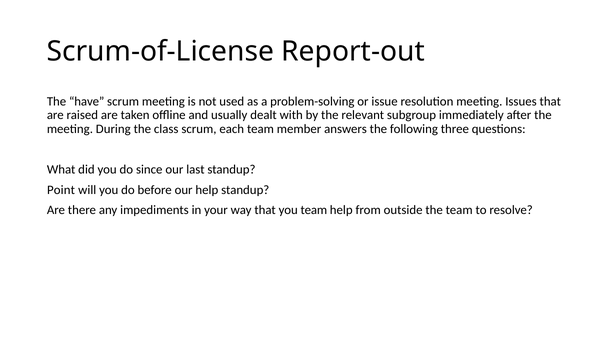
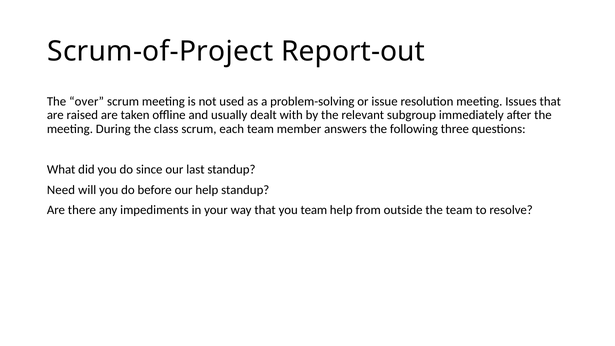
Scrum-of-License: Scrum-of-License -> Scrum-of-Project (160, 52)
have: have -> over (87, 101)
Point: Point -> Need (61, 190)
